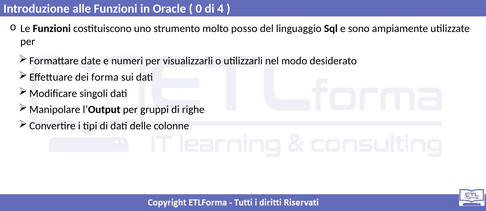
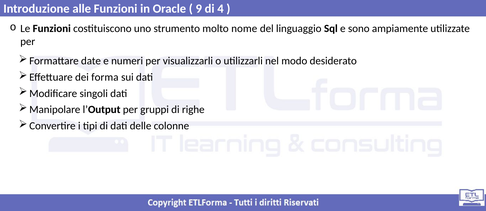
0: 0 -> 9 (199, 9)
posso: posso -> nome (244, 28)
